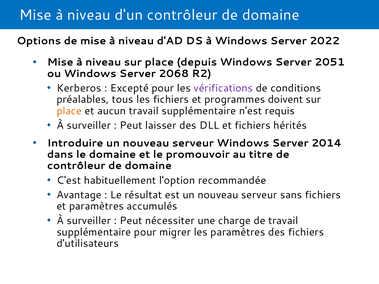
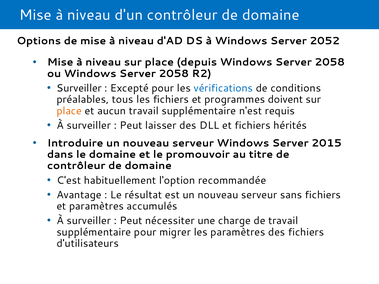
2022: 2022 -> 2052 (325, 41)
depuis Windows Server 2051: 2051 -> 2058 (330, 62)
ou Windows Server 2068: 2068 -> 2058 (174, 74)
Kerberos: Kerberos -> Surveiller (79, 88)
vérifications colour: purple -> blue (223, 88)
2014: 2014 -> 2015 (327, 143)
